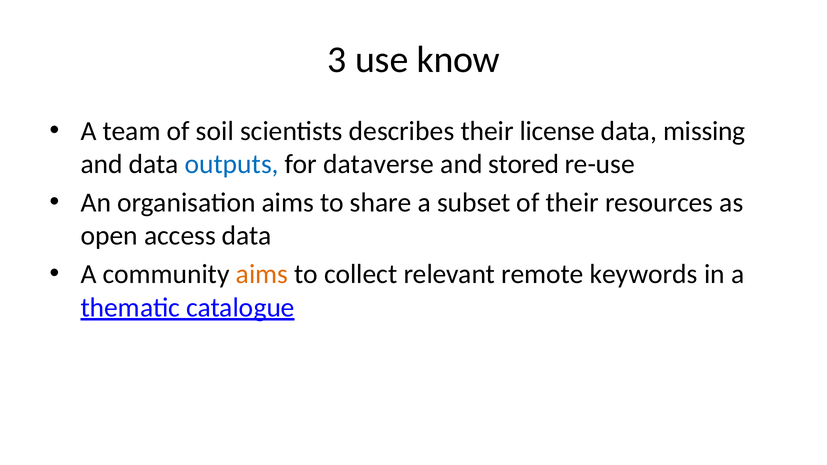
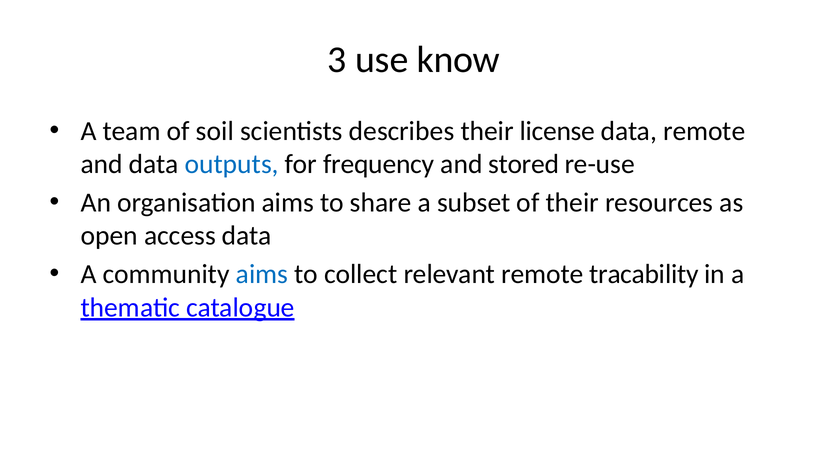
data missing: missing -> remote (704, 131)
dataverse: dataverse -> frequency (379, 164)
aims colour: orange -> blue (262, 274)
keywords: keywords -> tracability (644, 274)
